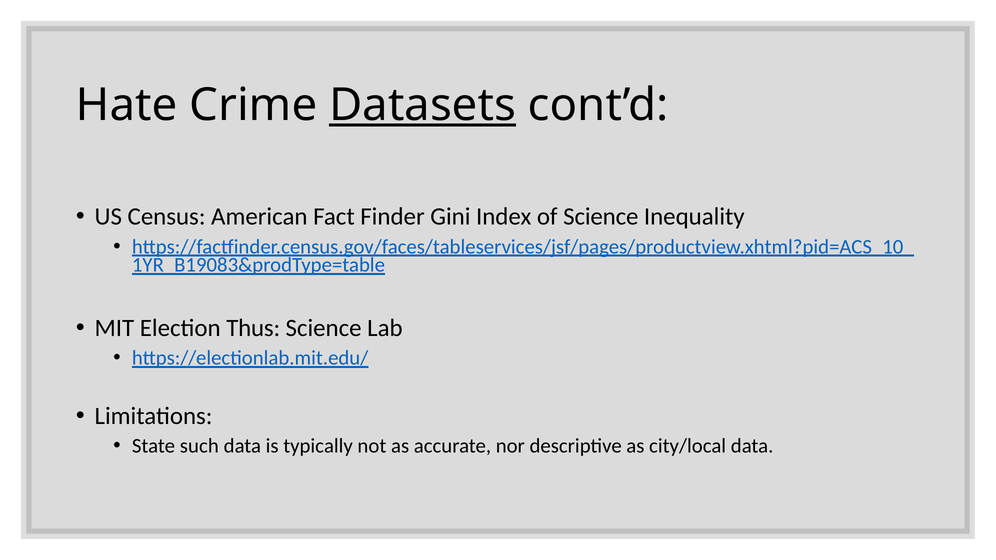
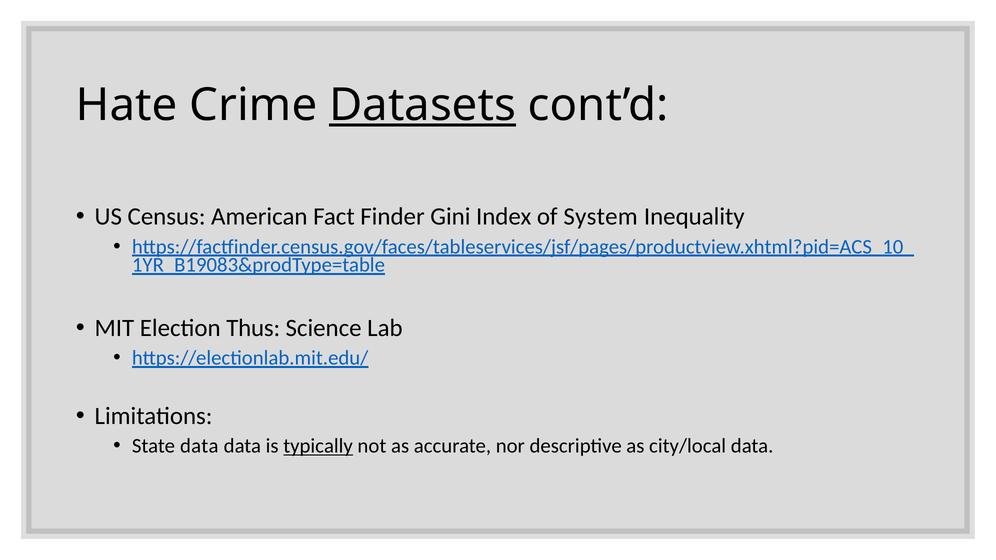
of Science: Science -> System (601, 217)
State such: such -> data (199, 446)
typically underline: none -> present (318, 446)
